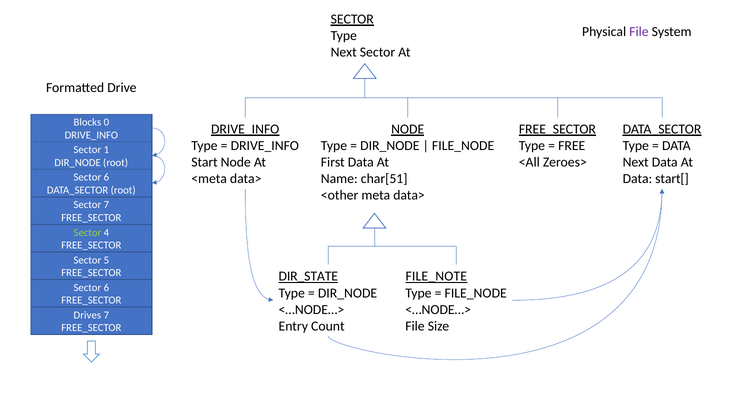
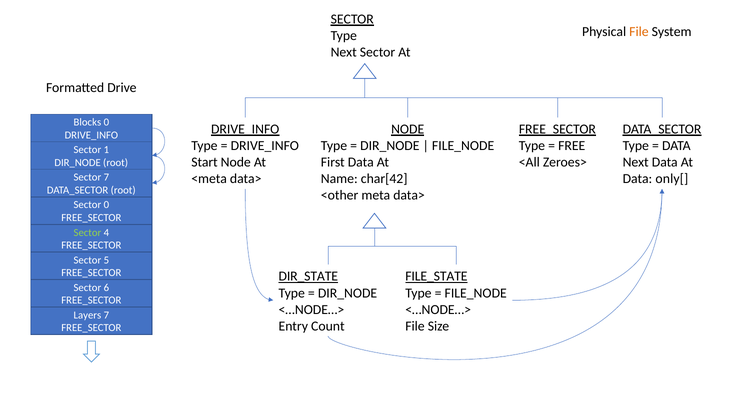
File colour: purple -> orange (639, 32)
6: 6 -> 7 (106, 177)
char[51: char[51 -> char[42 (384, 179)
start[: start[ -> only[ (672, 179)
Sector 7: 7 -> 0 (106, 205)
FILE_NOTE: FILE_NOTE -> FILE_STATE (436, 276)
Drives: Drives -> Layers (87, 315)
